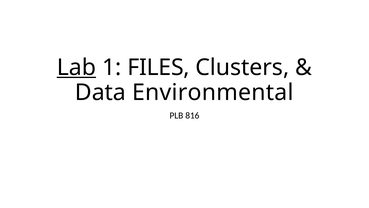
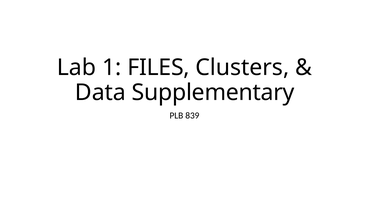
Lab underline: present -> none (76, 67)
Environmental: Environmental -> Supplementary (213, 92)
816: 816 -> 839 (192, 115)
